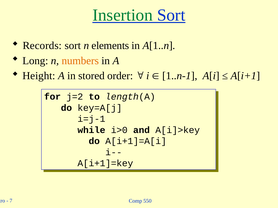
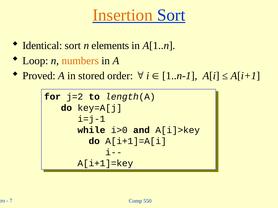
Insertion colour: green -> orange (123, 15)
Records: Records -> Identical (42, 46)
Long: Long -> Loop (35, 61)
Height: Height -> Proved (39, 76)
